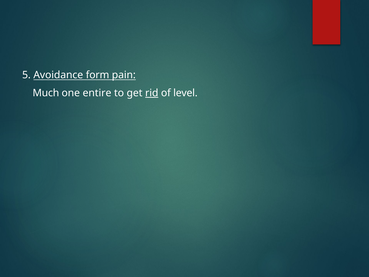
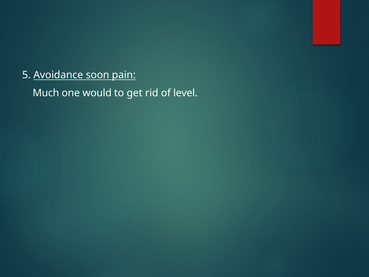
form: form -> soon (98, 75)
entire: entire -> would (97, 93)
rid underline: present -> none (152, 93)
